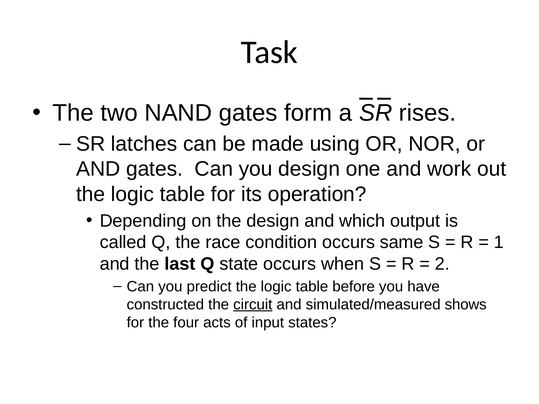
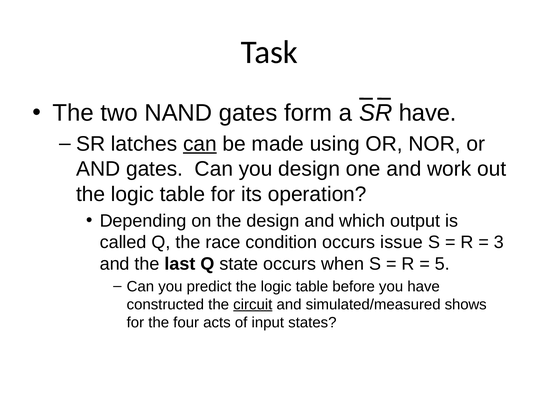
SR rises: rises -> have (428, 113)
can underline: none -> present (200, 144)
same: same -> issue (402, 242)
1: 1 -> 3 (499, 242)
2: 2 -> 5 (442, 264)
